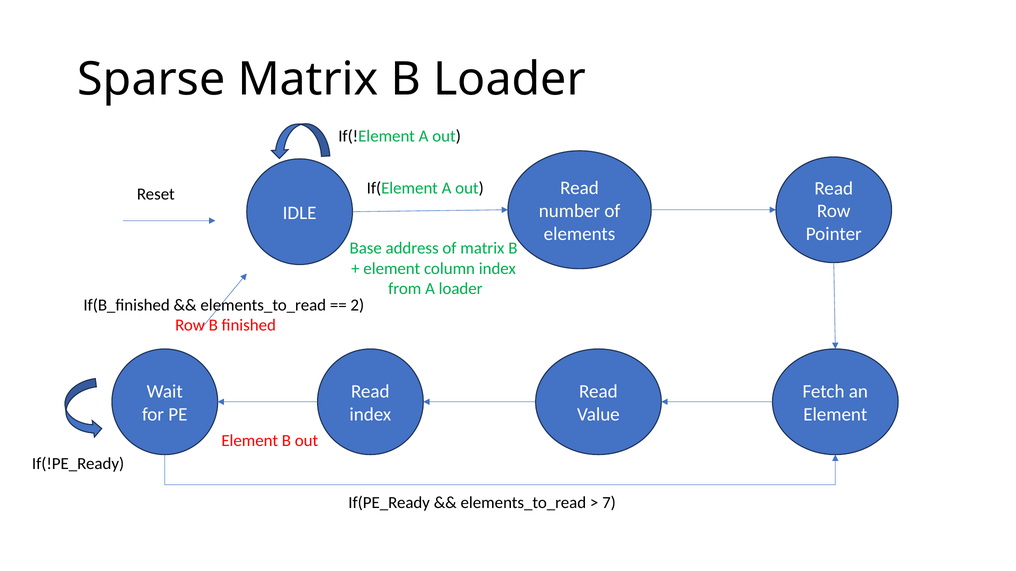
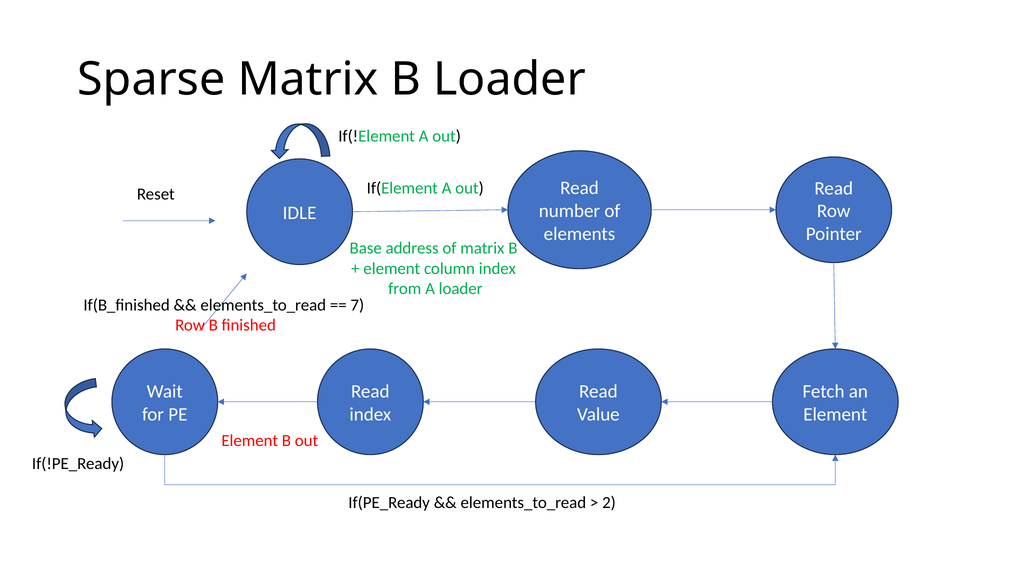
2: 2 -> 7 (357, 305)
7: 7 -> 2 (609, 503)
